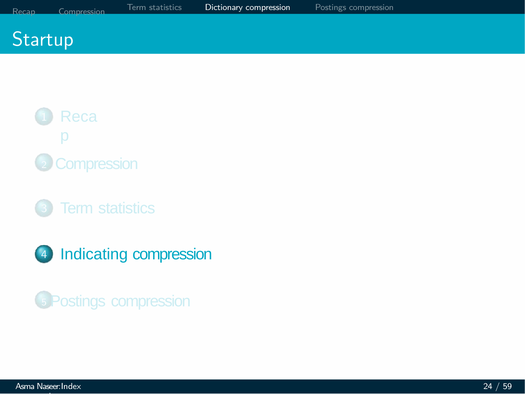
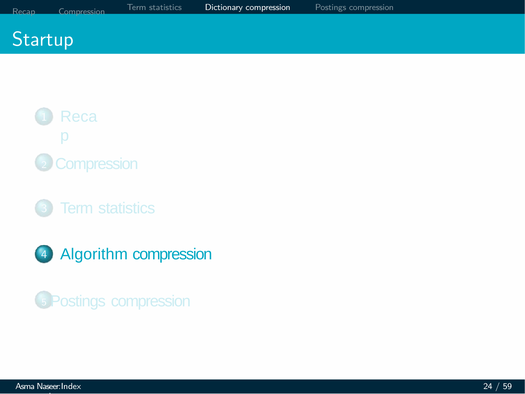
Indicating: Indicating -> Algorithm (94, 254)
